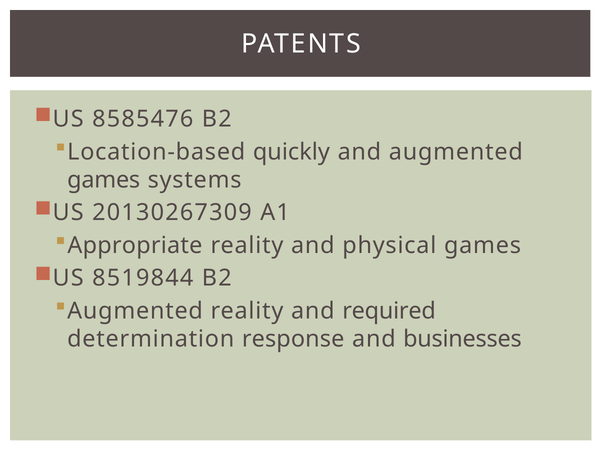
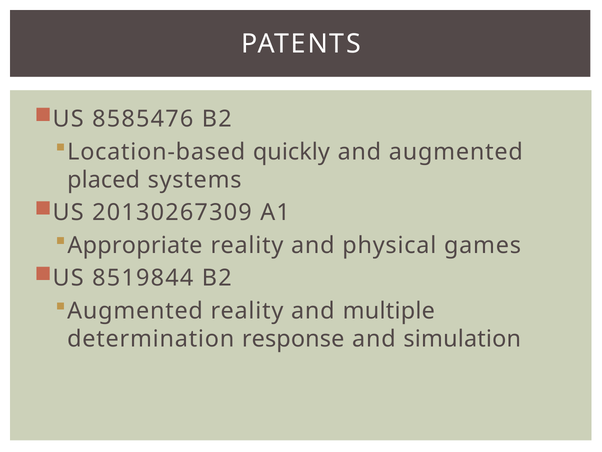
games: games -> placed (104, 180)
required: required -> multiple (389, 311)
businesses: businesses -> simulation (462, 339)
